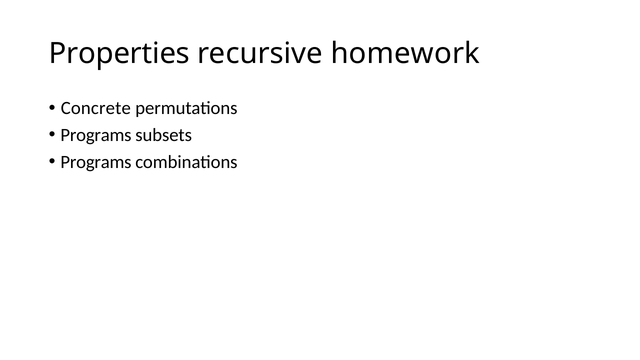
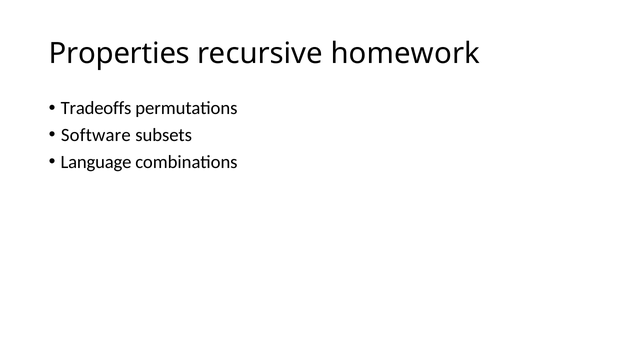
Concrete: Concrete -> Tradeoffs (96, 108)
Programs: Programs -> Software (96, 135)
Programs: Programs -> Language (96, 162)
